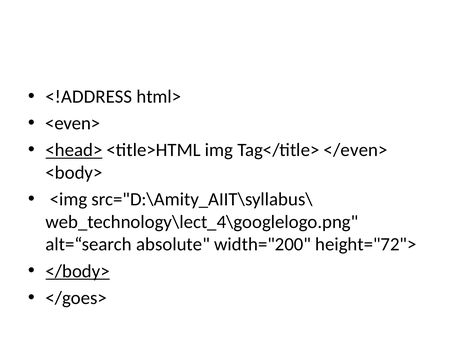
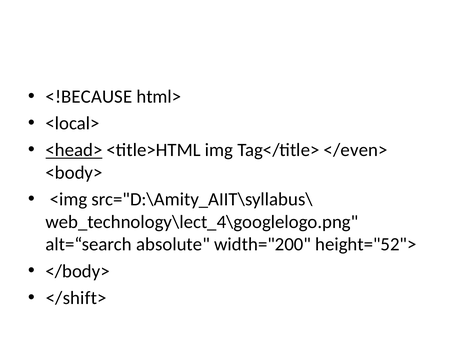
<!ADDRESS: <!ADDRESS -> <!BECAUSE (89, 97)
<even>: <even> -> <local> (73, 123)
height="72">: height="72"> -> height="52"> (366, 245)
</body> underline: present -> none (78, 271)
</goes>: </goes> -> </shift> (76, 298)
